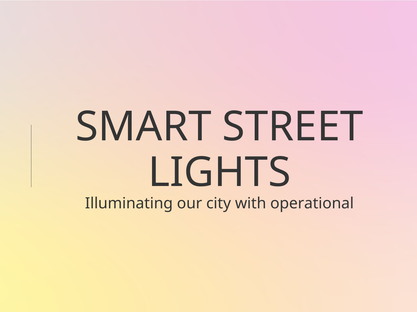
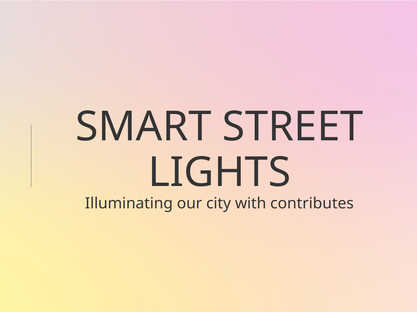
operational: operational -> contributes (312, 204)
